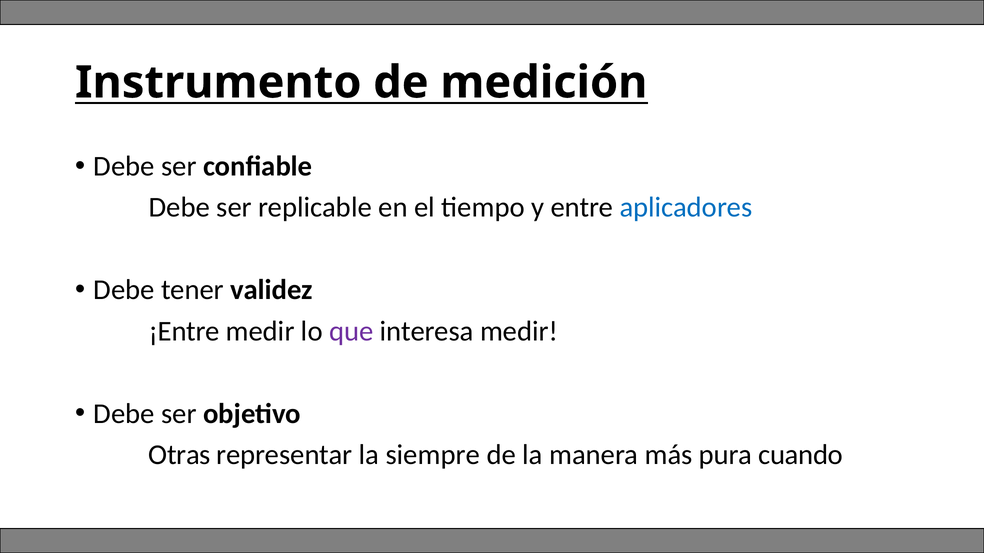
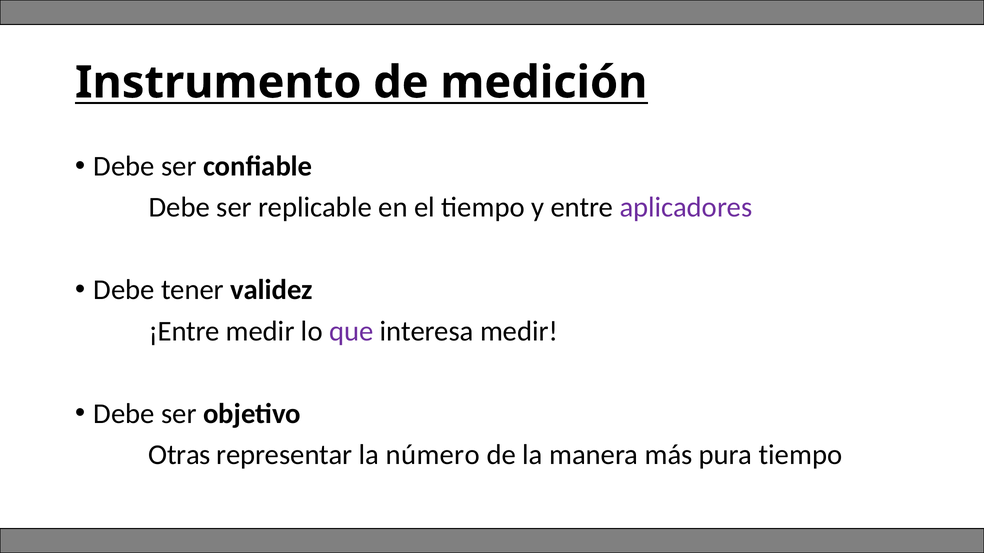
aplicadores colour: blue -> purple (686, 208)
siempre: siempre -> número (433, 455)
pura cuando: cuando -> tiempo (800, 455)
